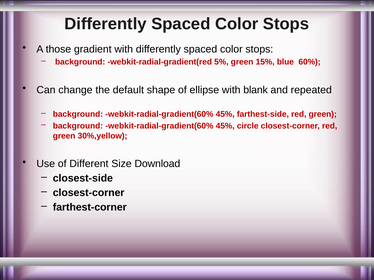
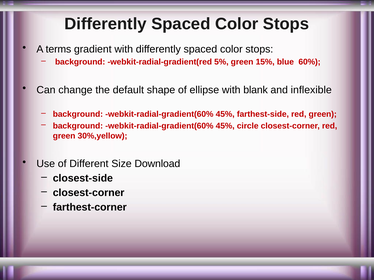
those: those -> terms (58, 49)
repeated: repeated -> inflexible (311, 90)
